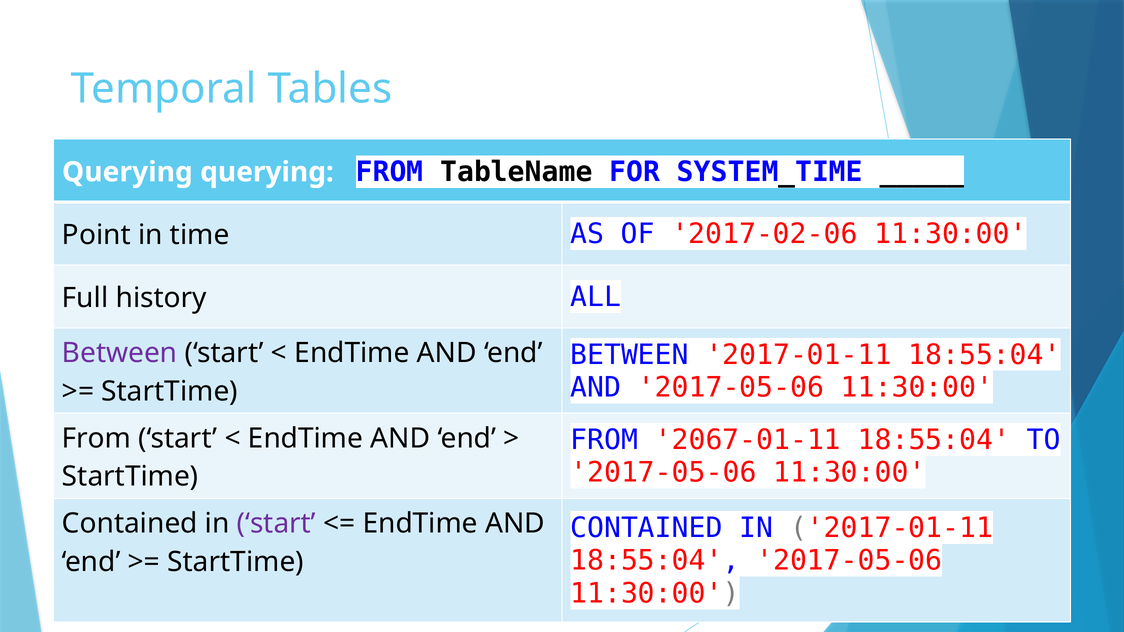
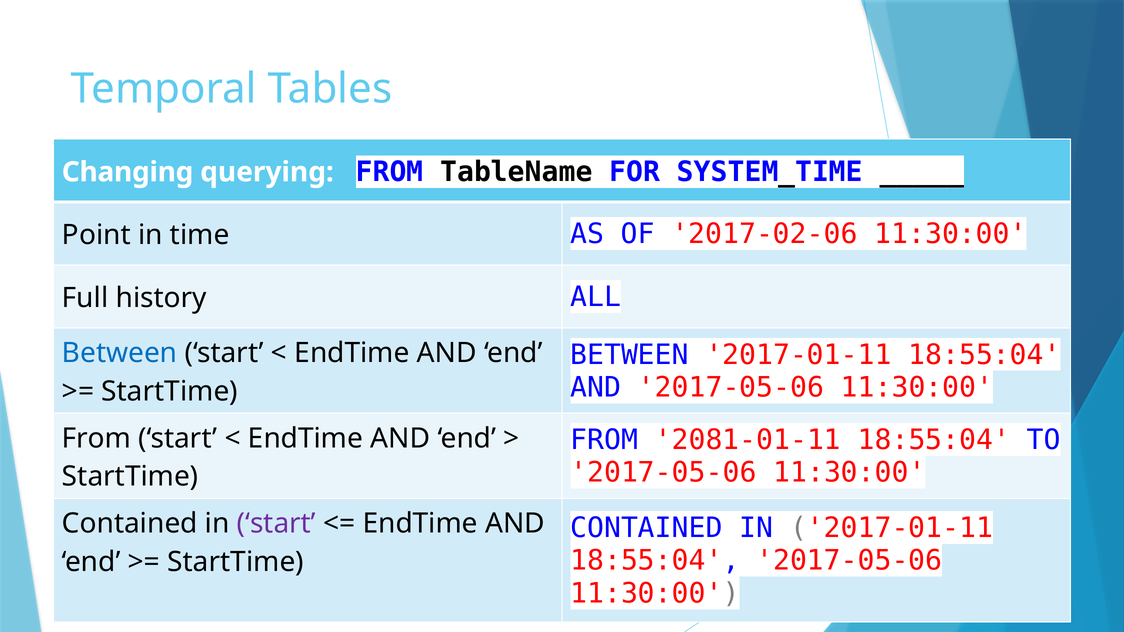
Querying: Querying -> Changing (128, 172)
Between colour: purple -> blue (120, 353)
2067-01-11: 2067-01-11 -> 2081-01-11 (748, 440)
